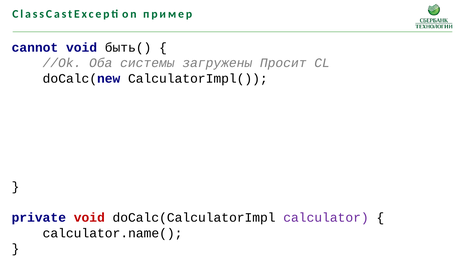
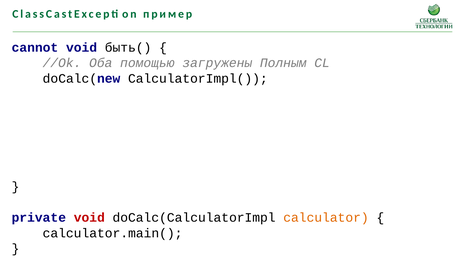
системы: системы -> помощью (147, 63)
Просит: Просит -> Полным (283, 63)
calculator colour: purple -> orange (326, 218)
calculator.name(: calculator.name( -> calculator.main( (113, 234)
